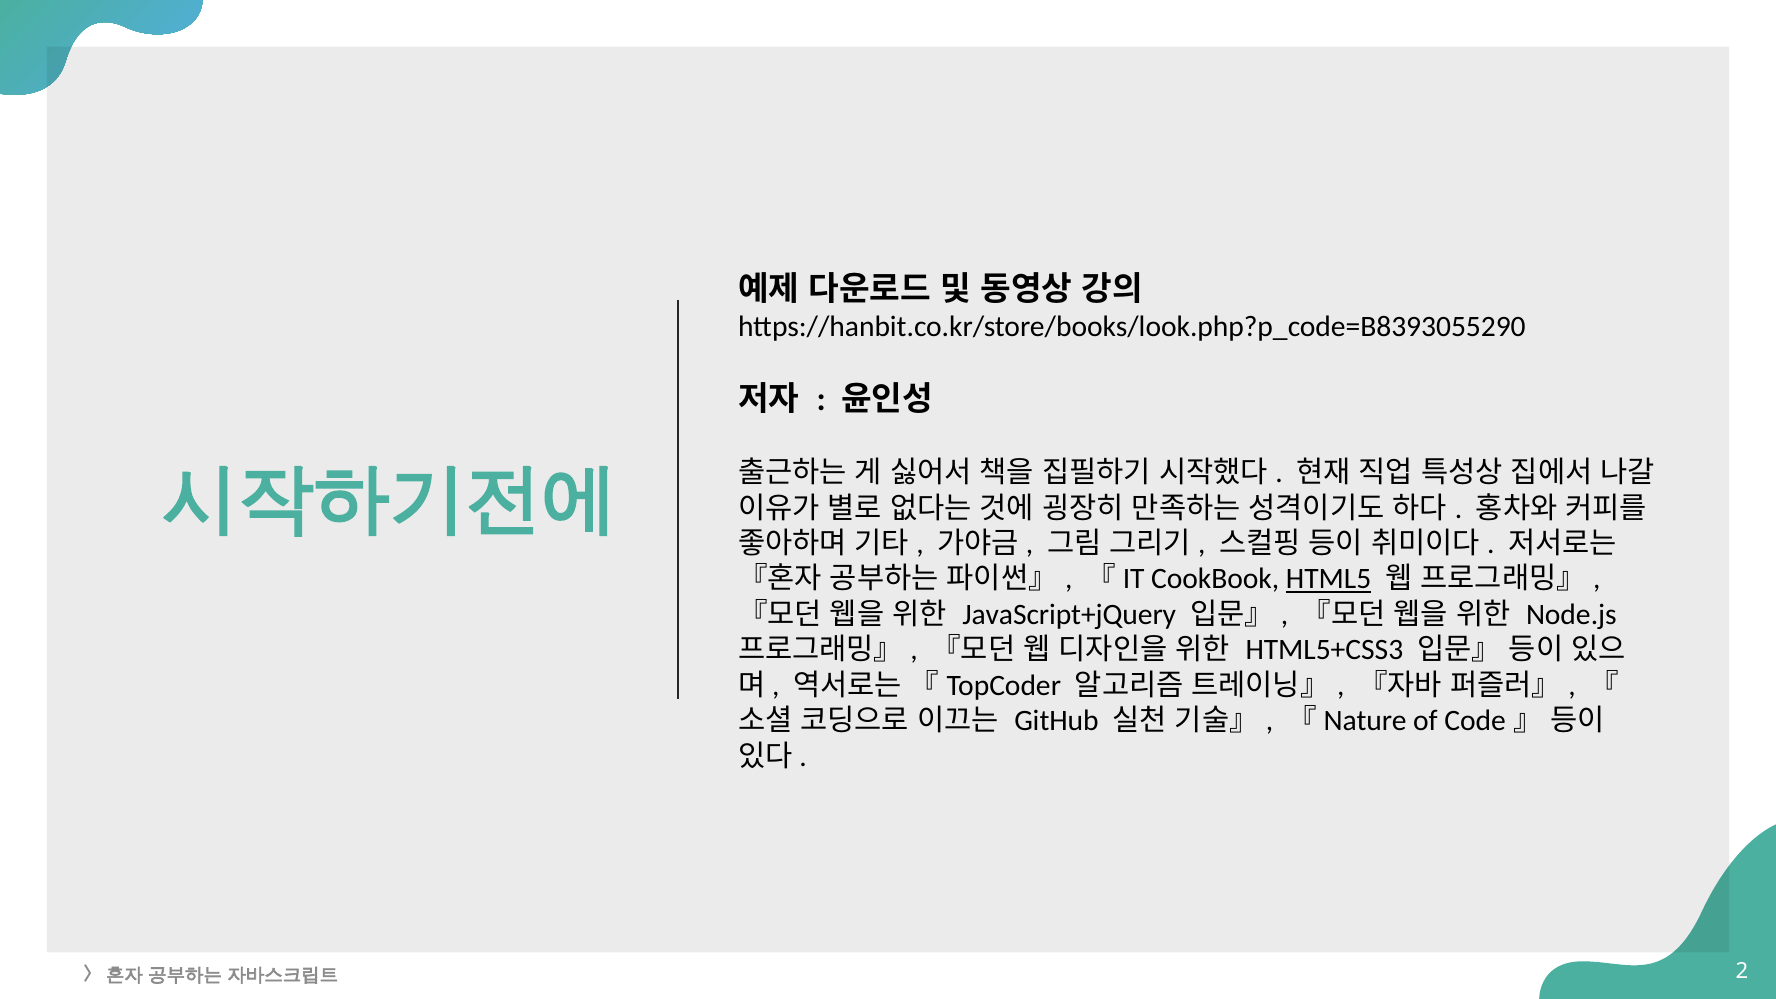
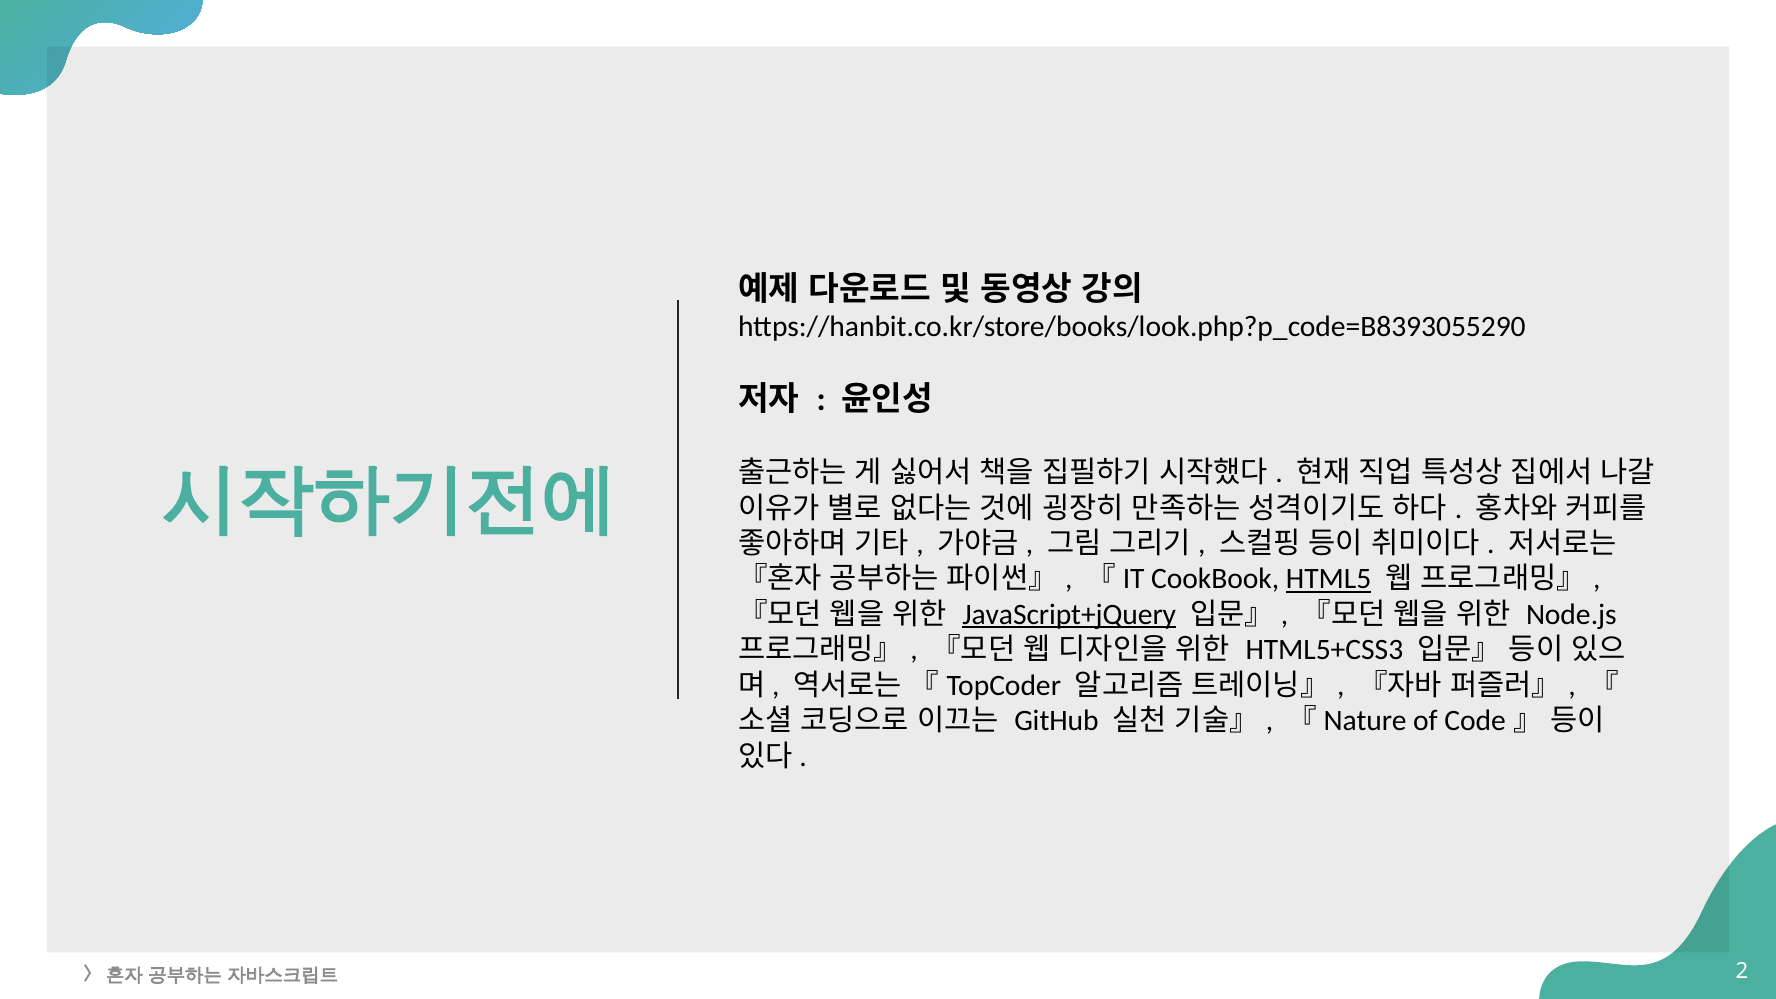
JavaScript+jQuery underline: none -> present (1069, 615)
